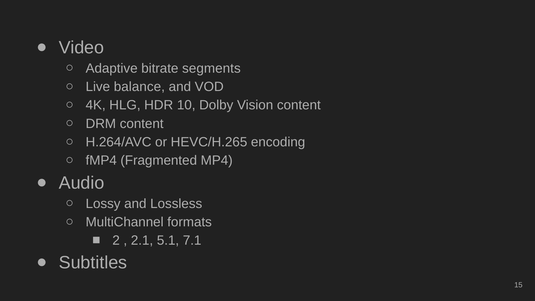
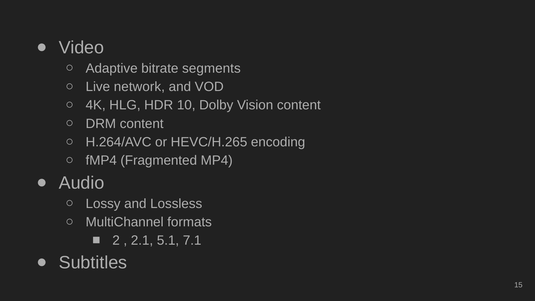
balance: balance -> network (139, 87)
